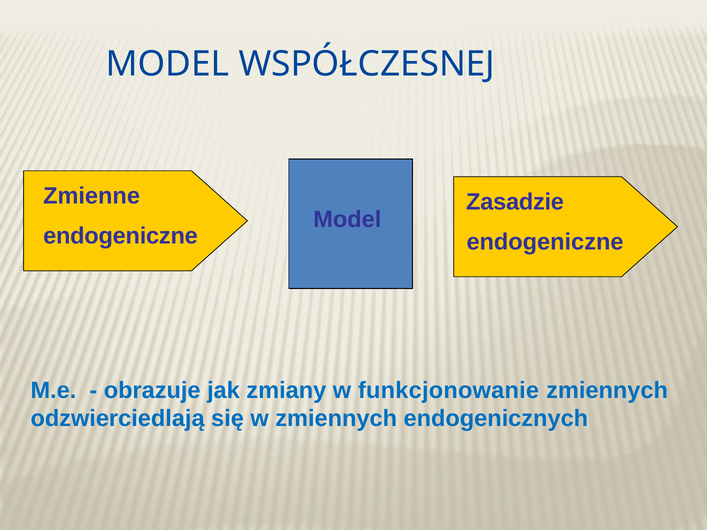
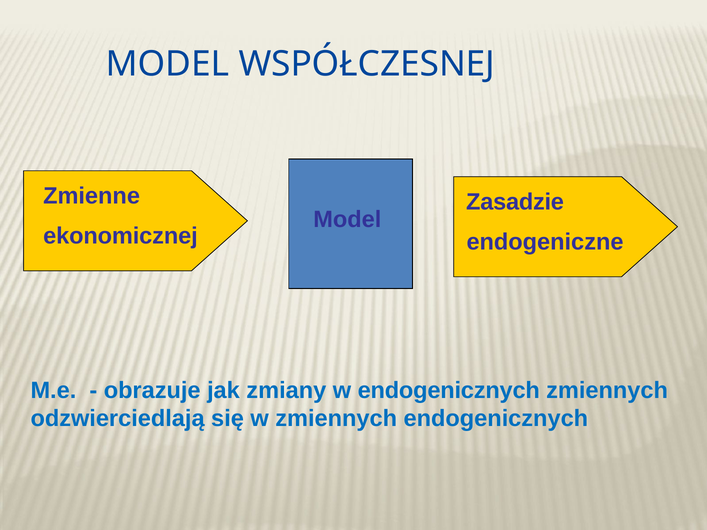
endogeniczne: endogeniczne -> ekonomicznej (120, 236)
w funkcjonowanie: funkcjonowanie -> endogenicznych (449, 390)
